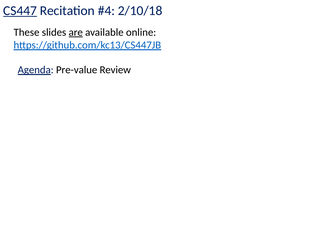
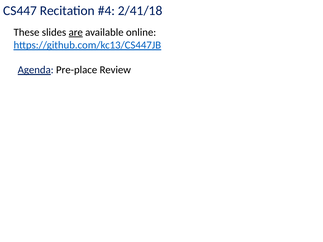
CS447 underline: present -> none (20, 11)
2/10/18: 2/10/18 -> 2/41/18 (140, 11)
Pre-value: Pre-value -> Pre-place (77, 70)
